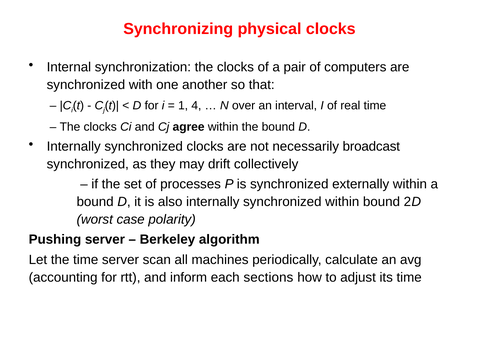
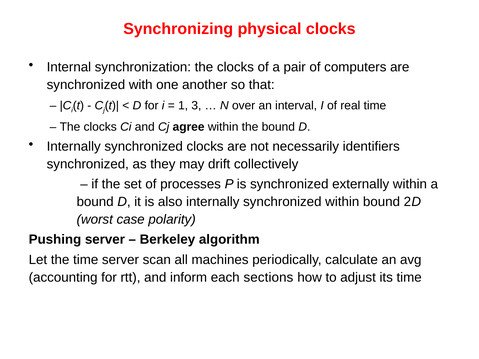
4: 4 -> 3 (196, 106)
broadcast: broadcast -> identifiers (371, 147)
